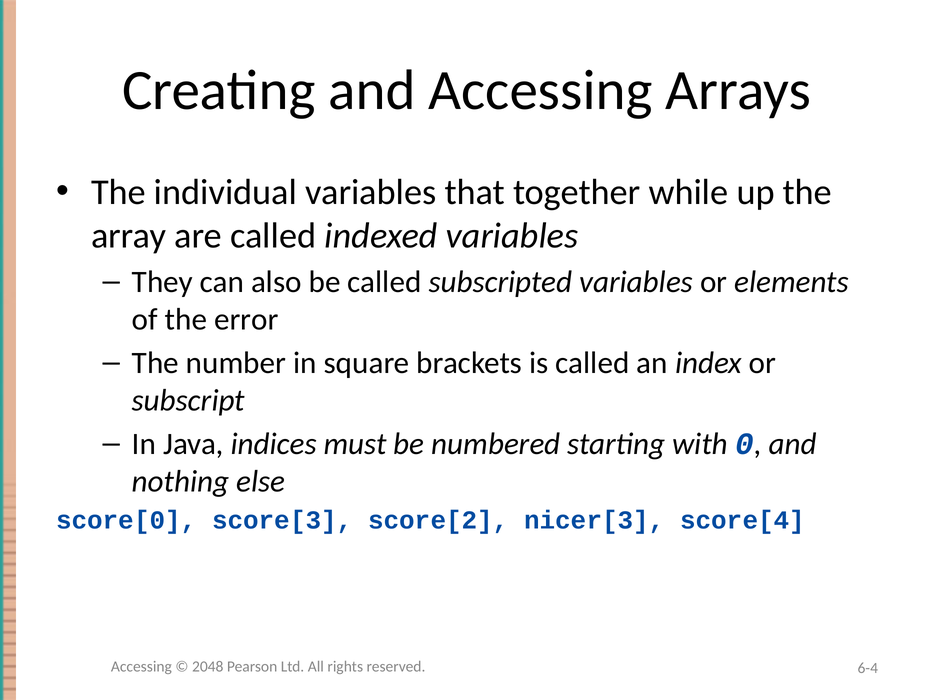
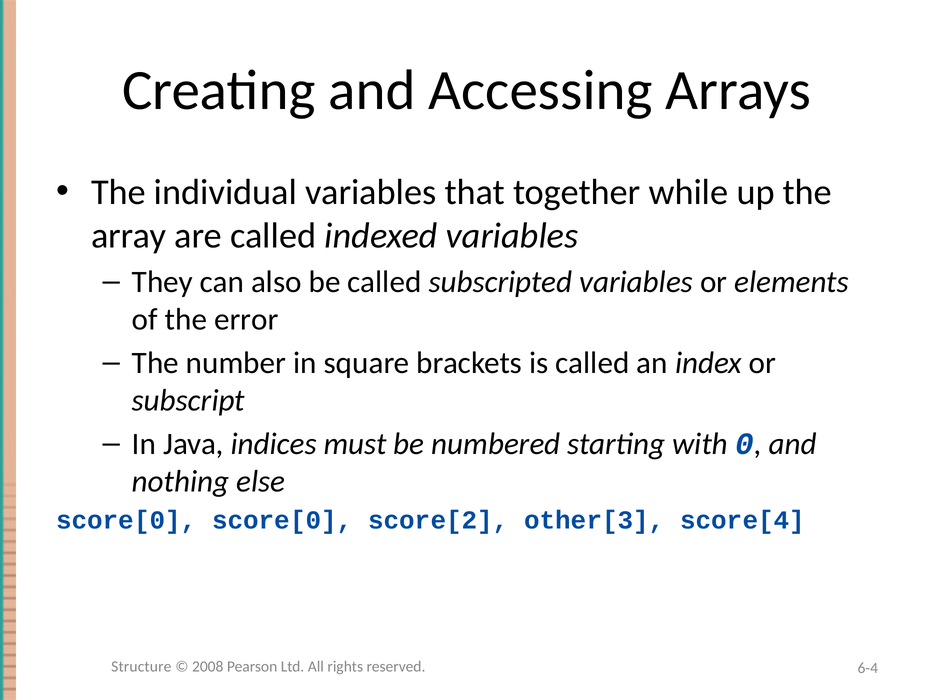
score[0 score[3: score[3 -> score[0 (282, 521)
nicer[3: nicer[3 -> other[3 (594, 521)
Accessing: Accessing -> Structure (141, 667)
2048: 2048 -> 2008 (208, 667)
